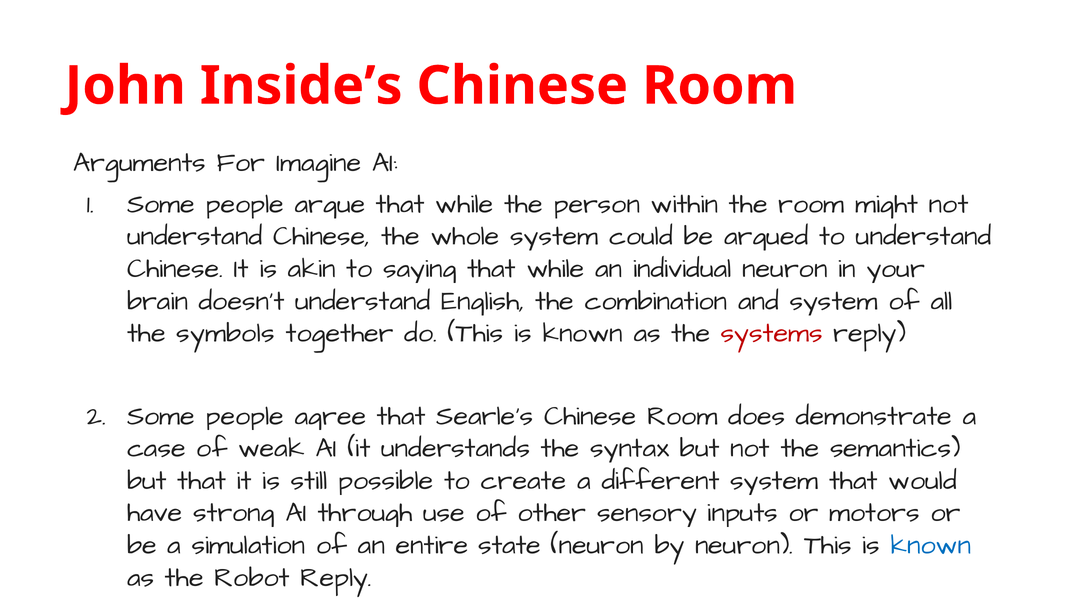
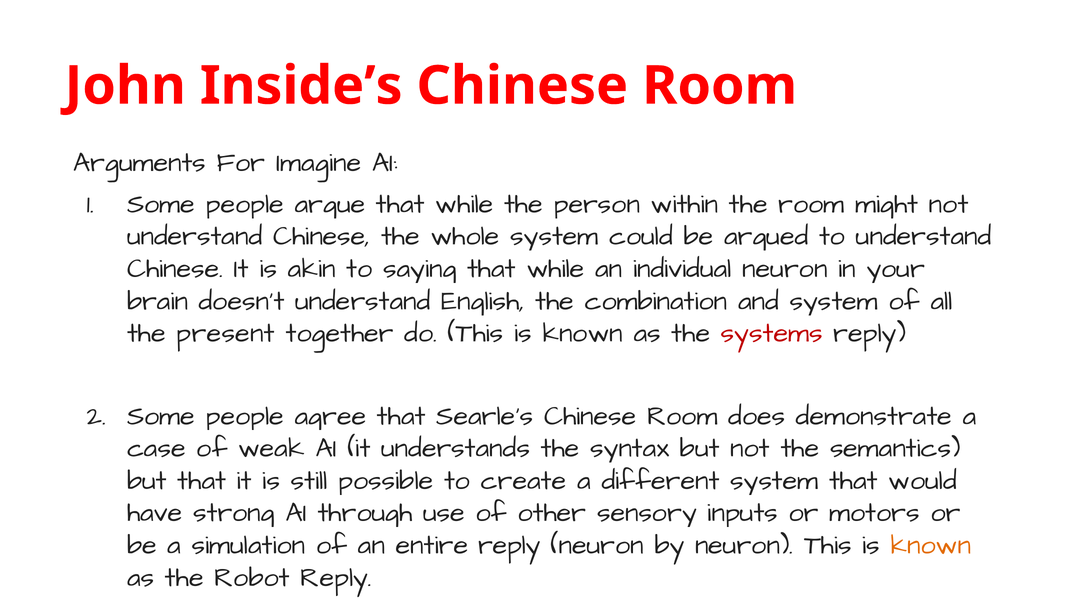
symbols: symbols -> present (226, 333)
entire state: state -> reply (509, 544)
known colour: blue -> orange (931, 544)
